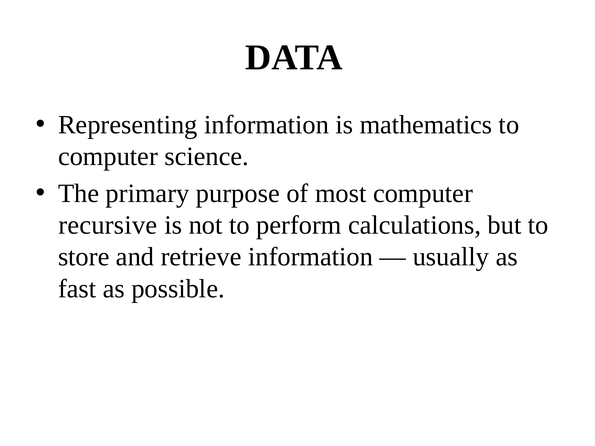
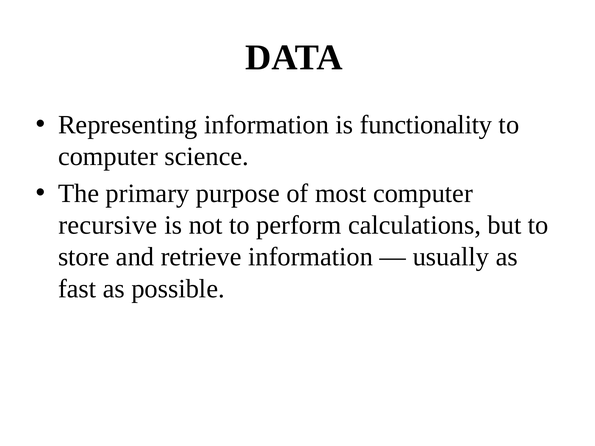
mathematics: mathematics -> functionality (426, 125)
